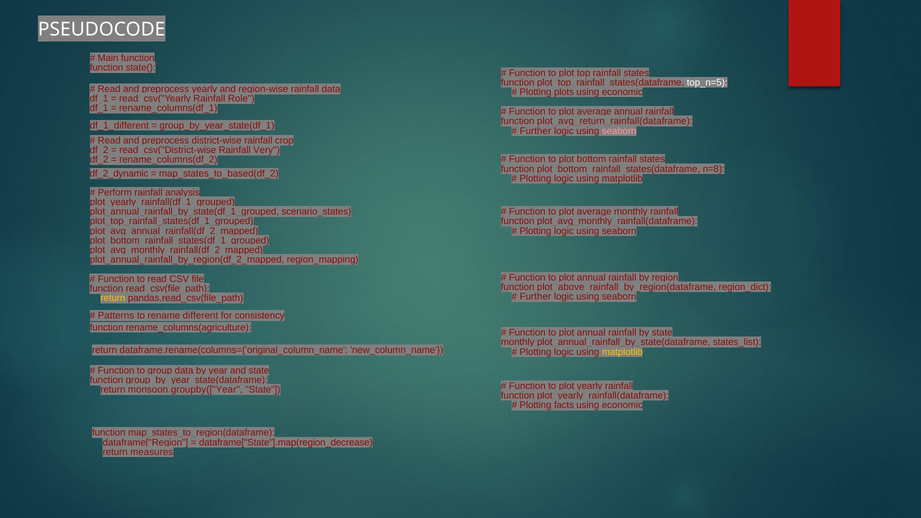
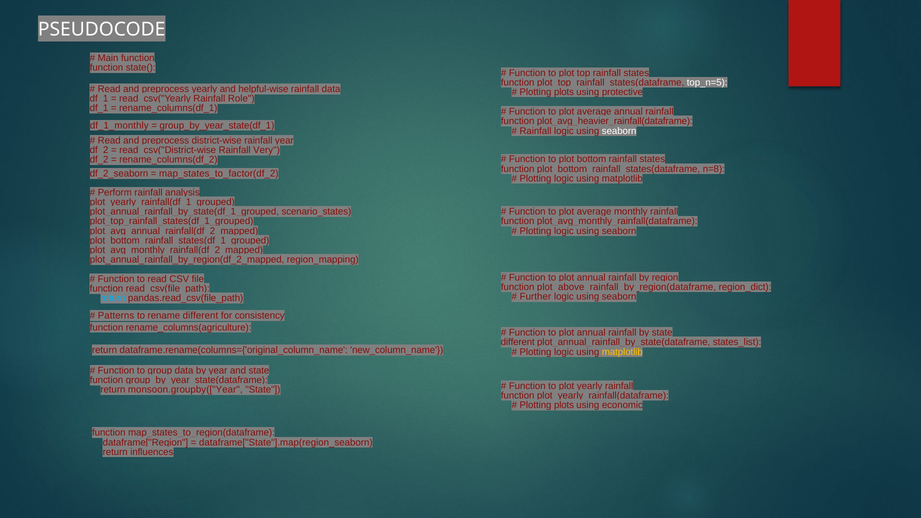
region-wise: region-wise -> helpful-wise (263, 89)
economic: economic -> protective (622, 92)
plot_avg_return_rainfall(dataframe: plot_avg_return_rainfall(dataframe -> plot_avg_heavier_rainfall(dataframe (615, 121)
df_1_different: df_1_different -> df_1_monthly (119, 125)
Further: Further -> Rainfall (535, 131)
seaborn colour: pink -> white (619, 131)
crop: crop -> year (284, 141)
df_2_dynamic: df_2_dynamic -> df_2_seaborn (119, 174)
map_states_to_based(df_2: map_states_to_based(df_2 -> map_states_to_factor(df_2 (219, 174)
return colour: yellow -> light blue (113, 298)
monthly: monthly -> different (518, 342)
facts: facts -> plots (564, 405)
dataframe["State"].map(region_decrease: dataframe["State"].map(region_decrease -> dataframe["State"].map(region_seaborn (286, 442)
measures: measures -> influences (152, 452)
